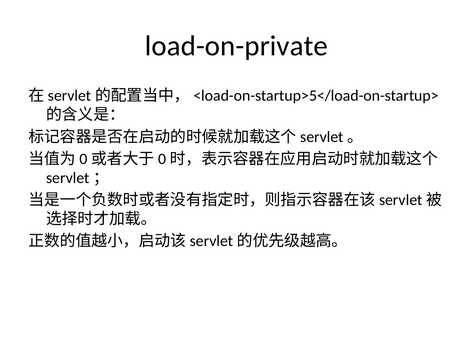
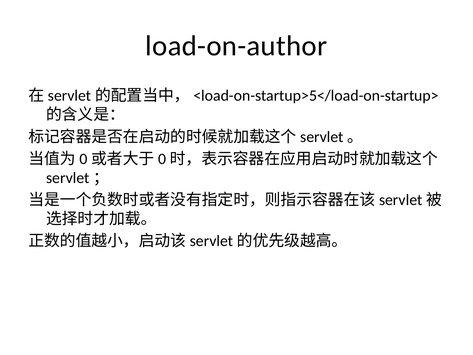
load-on-private: load-on-private -> load-on-author (236, 46)
